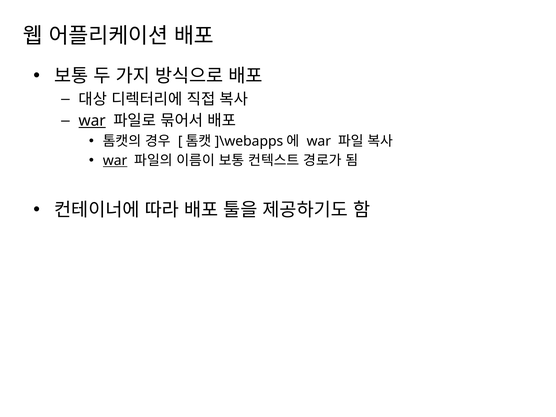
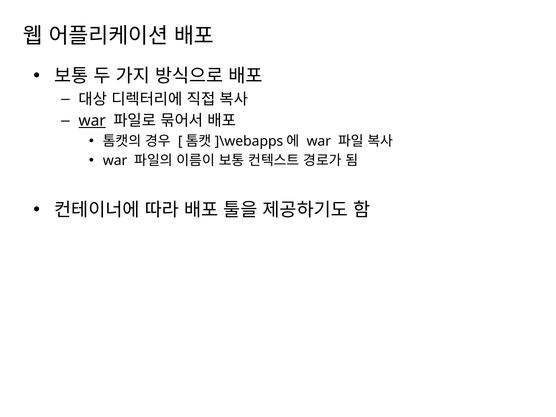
war underline: present -> none (115, 161)
